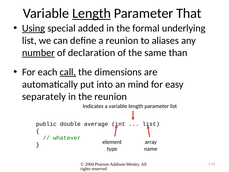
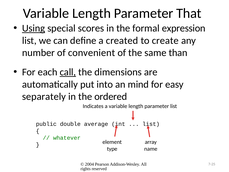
Length underline: present -> none (92, 13)
added: added -> scores (91, 28)
underlying: underlying -> expression (184, 28)
a reunion: reunion -> created (122, 40)
aliases: aliases -> create (165, 40)
number underline: present -> none (38, 53)
declaration: declaration -> convenient (92, 53)
the reunion: reunion -> ordered (111, 96)
